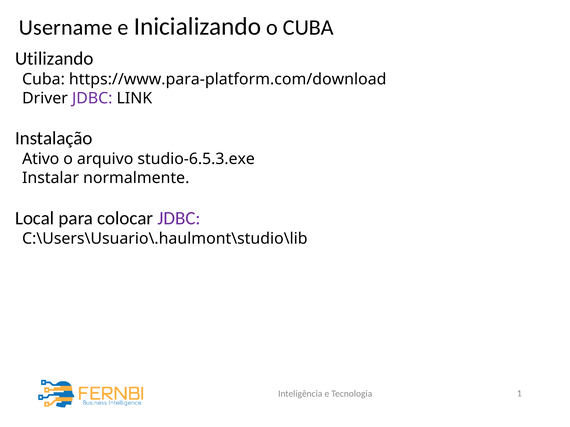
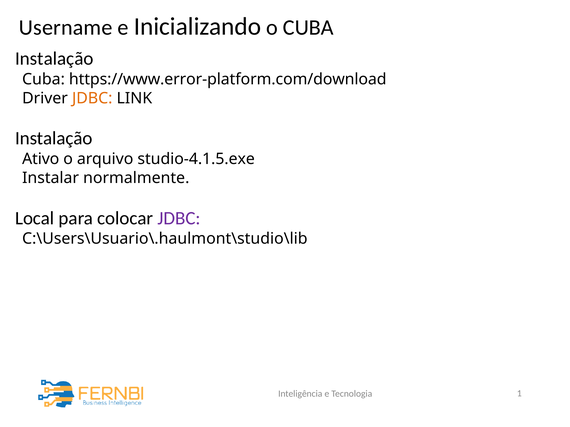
Utilizando: Utilizando -> Instalação (54, 59)
https://www.para-platform.com/download: https://www.para-platform.com/download -> https://www.error-platform.com/download (228, 79)
JDBC colour: purple -> orange (92, 98)
studio-6.5.3.exe: studio-6.5.3.exe -> studio-4.1.5.exe (196, 159)
